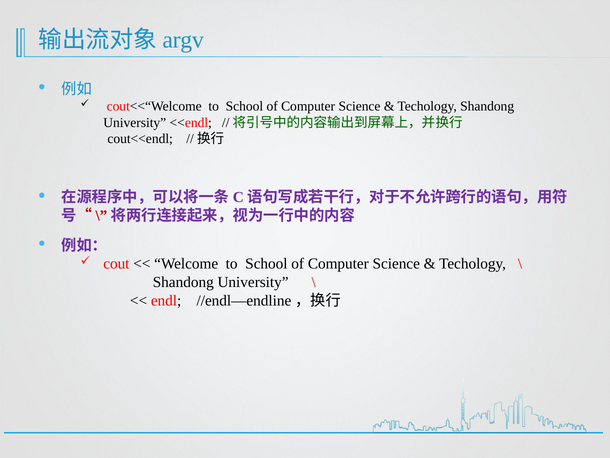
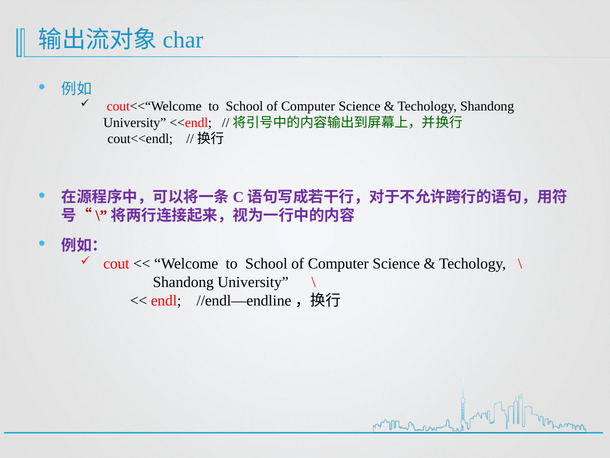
argv: argv -> char (183, 40)
